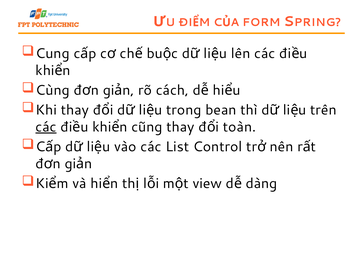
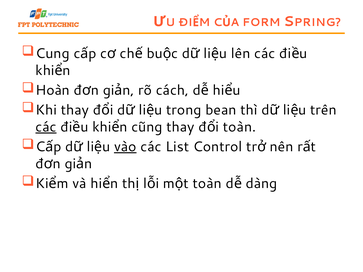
Cùng: Cùng -> Hoàn (53, 90)
vào underline: none -> present (125, 147)
view: view -> toàn (207, 184)
